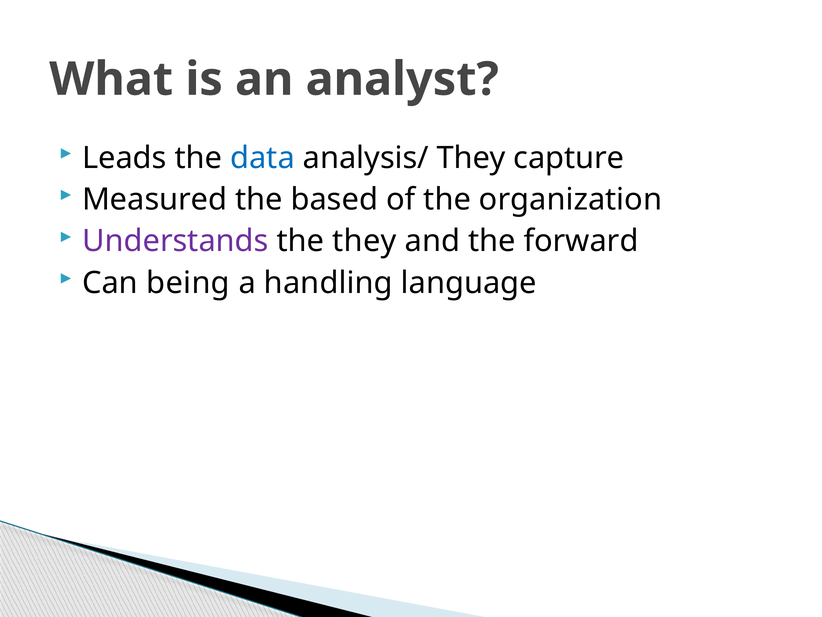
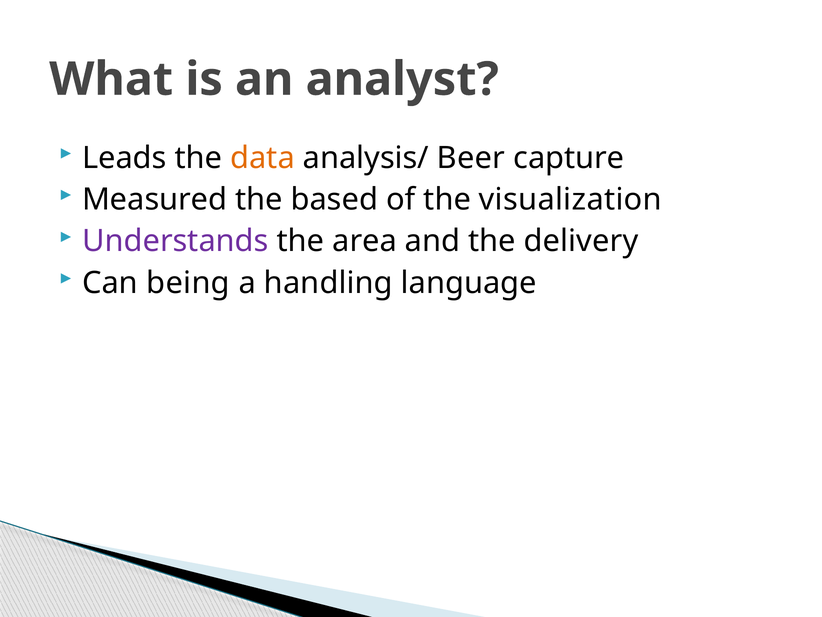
data colour: blue -> orange (262, 158)
analysis/ They: They -> Beer (471, 158)
organization: organization -> visualization (570, 199)
the they: they -> area (365, 241)
forward: forward -> delivery (581, 241)
